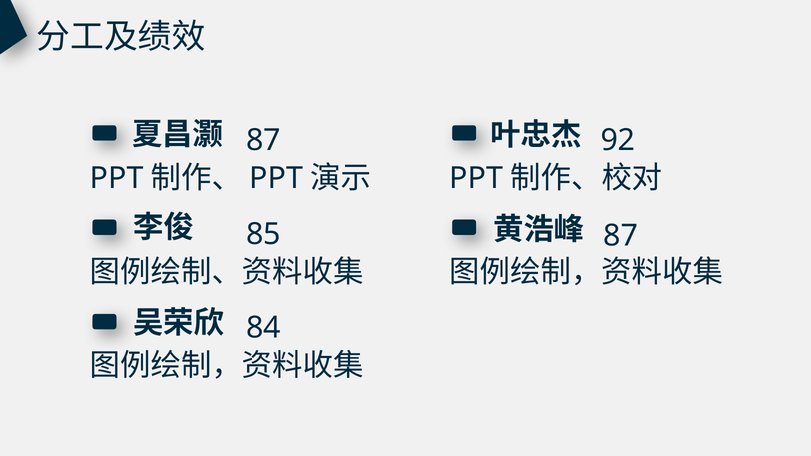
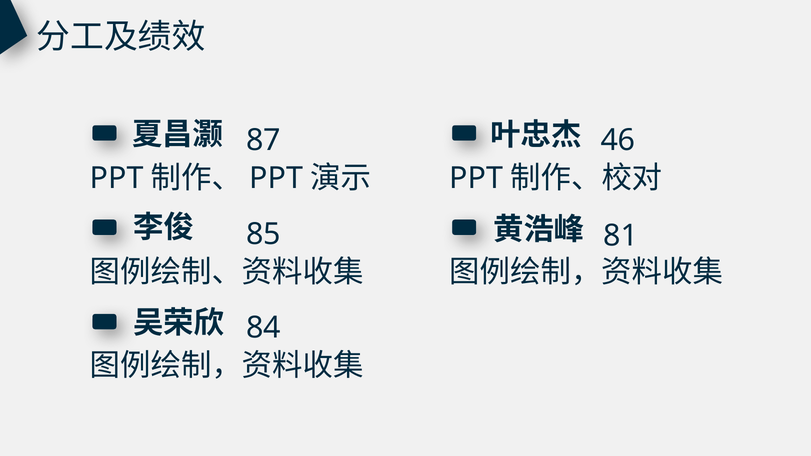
92: 92 -> 46 (618, 140)
85 87: 87 -> 81 (621, 236)
